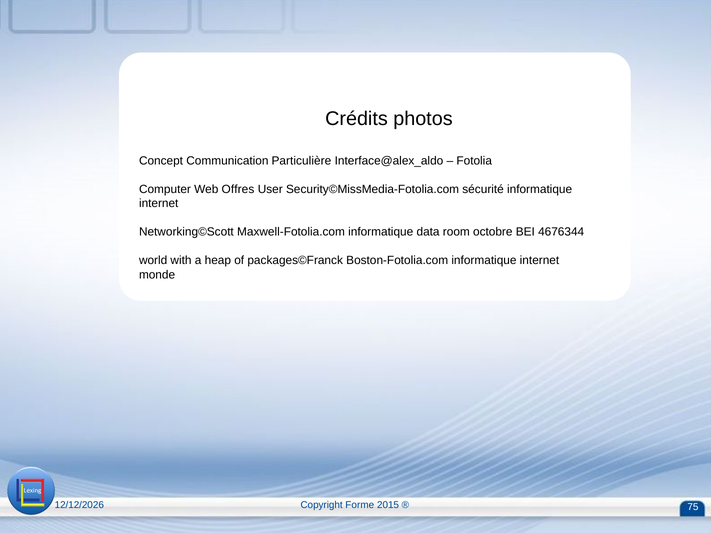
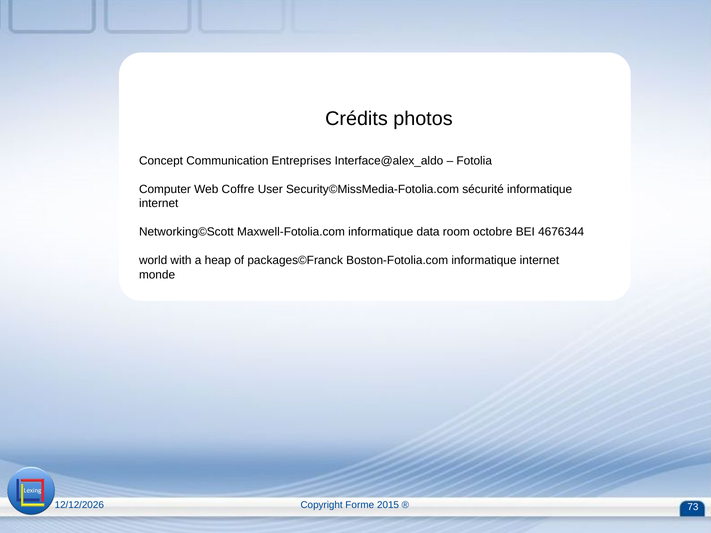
Particulière: Particulière -> Entreprises (301, 161)
Offres: Offres -> Coffre (238, 189)
75: 75 -> 73 (693, 507)
